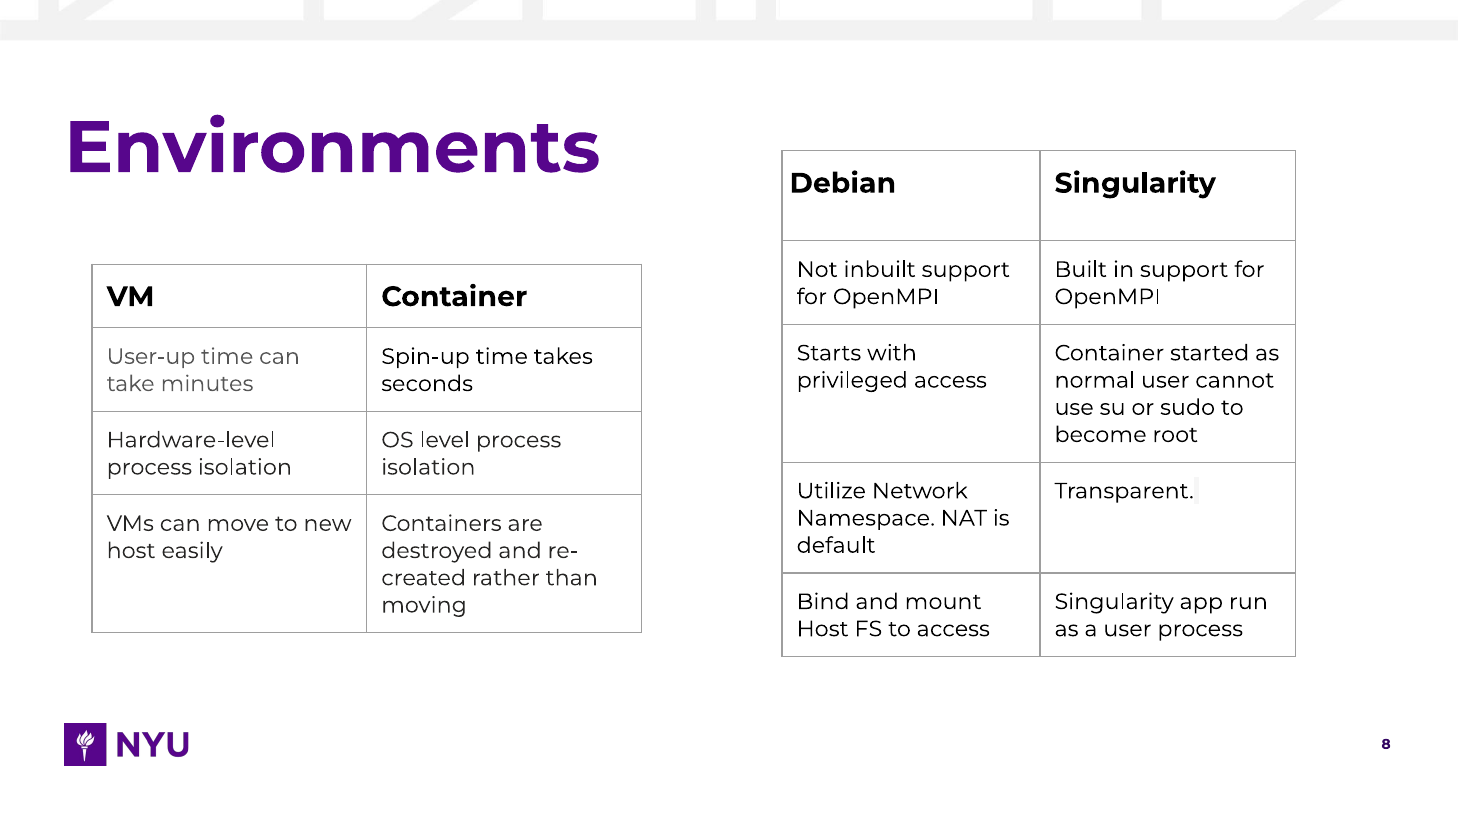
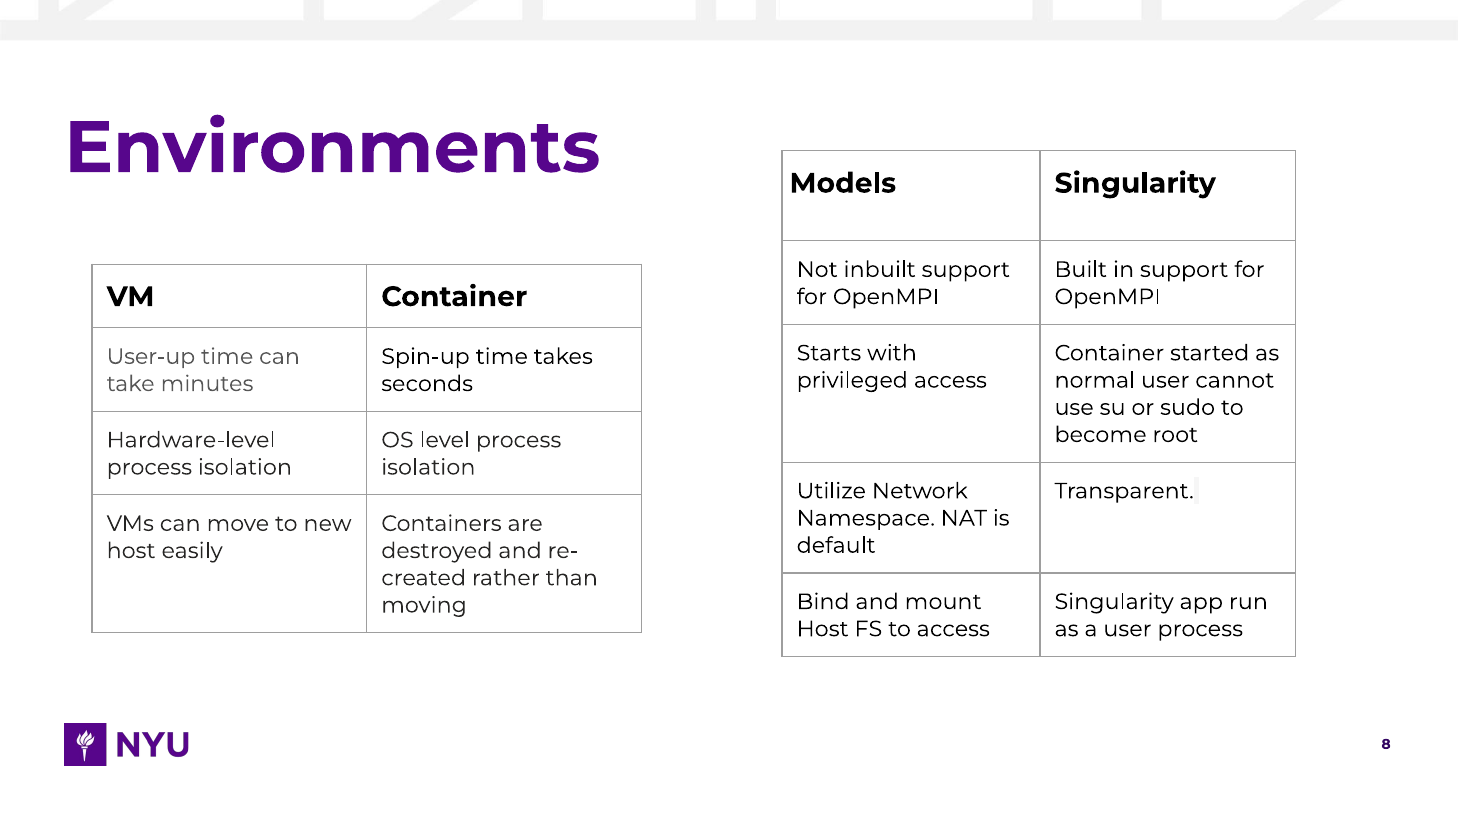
Debian: Debian -> Models (843, 183)
